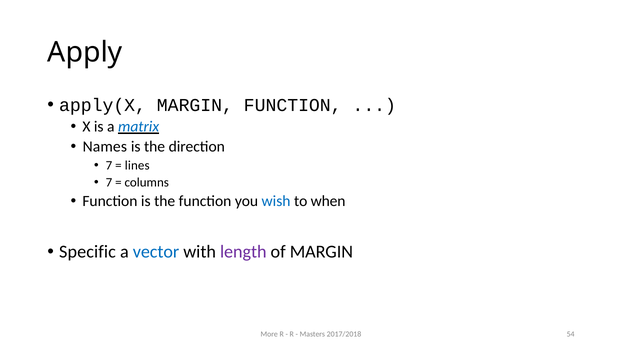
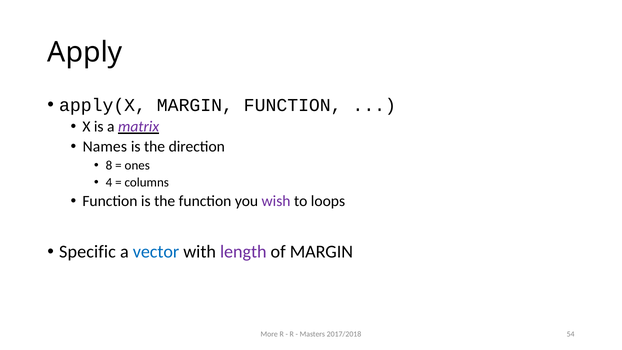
matrix colour: blue -> purple (139, 127)
7: 7 -> 8 (109, 165)
lines: lines -> ones (137, 165)
7: 7 -> 4 (109, 182)
wish colour: blue -> purple (276, 201)
when: when -> loops (328, 201)
